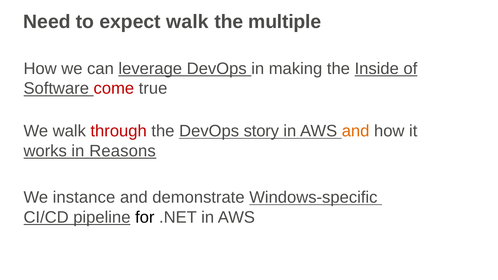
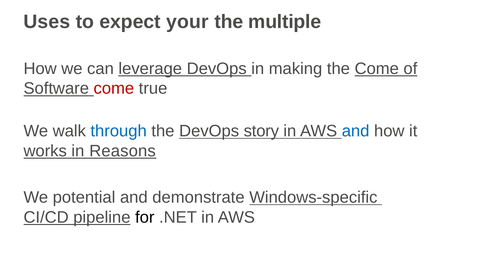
Need: Need -> Uses (47, 22)
expect walk: walk -> your (187, 22)
the Inside: Inside -> Come (377, 69)
through colour: red -> blue (119, 131)
and colour: orange -> blue (356, 131)
instance: instance -> potential (84, 198)
